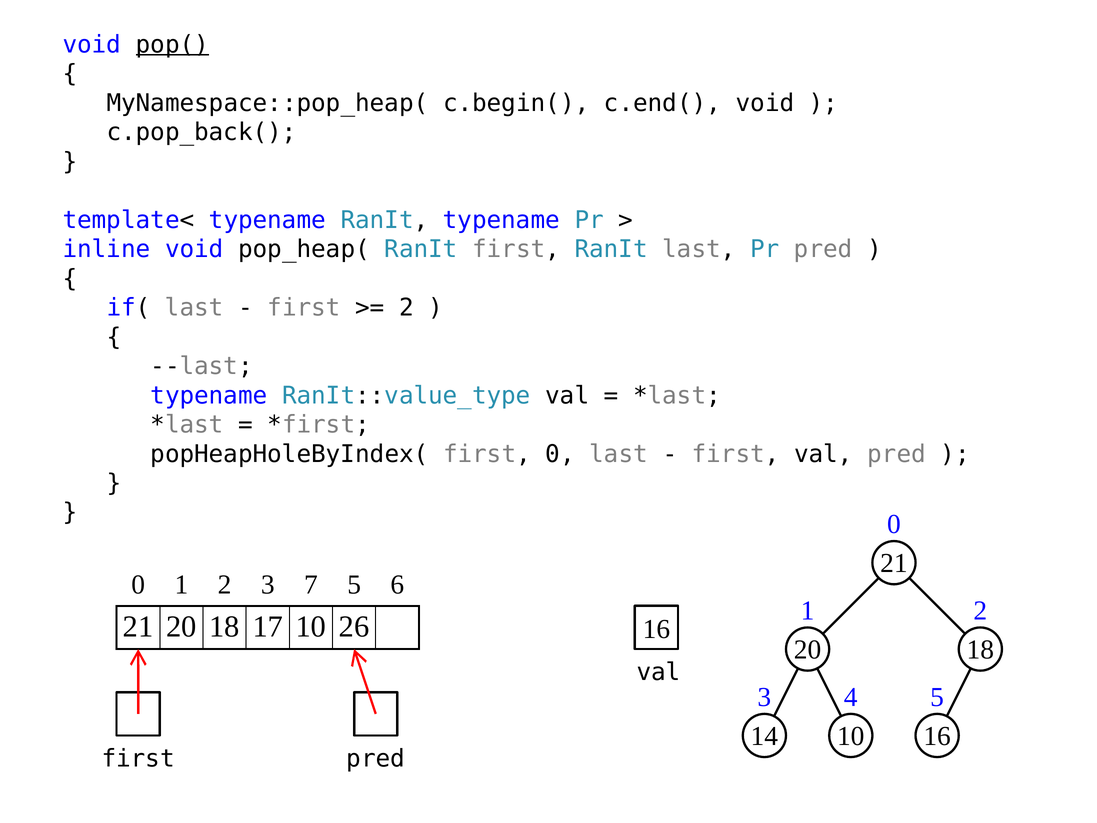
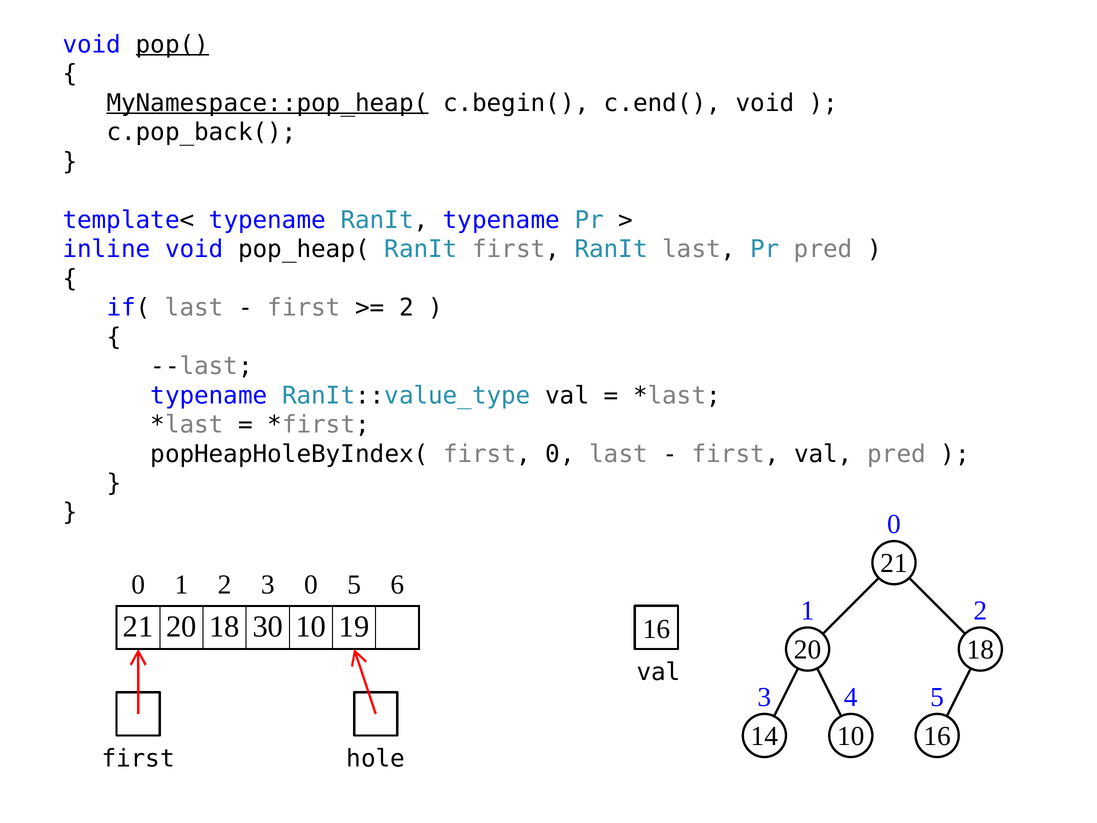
MyNamespace::pop_heap( underline: none -> present (267, 103)
3 7: 7 -> 0 (311, 584)
17: 17 -> 30 (268, 626)
26: 26 -> 19 (354, 626)
first pred: pred -> hole (376, 759)
